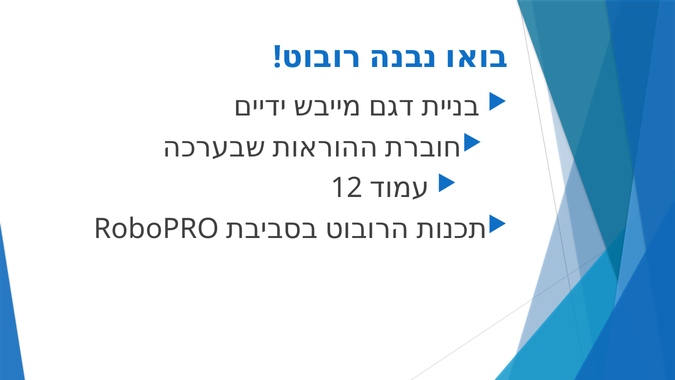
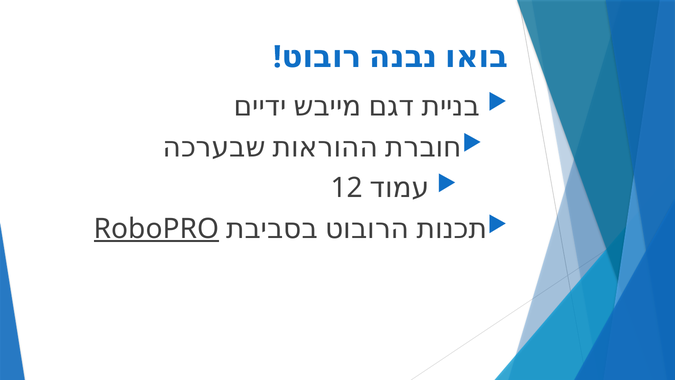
RoboPRO underline: none -> present (156, 229)
